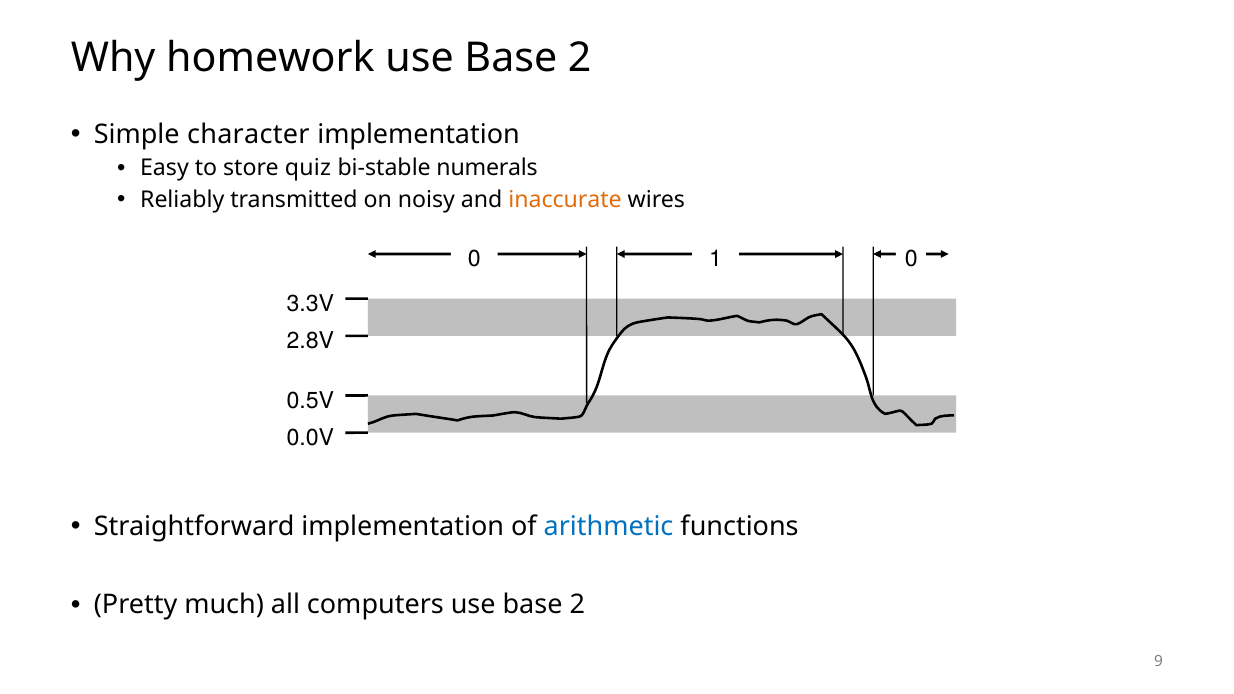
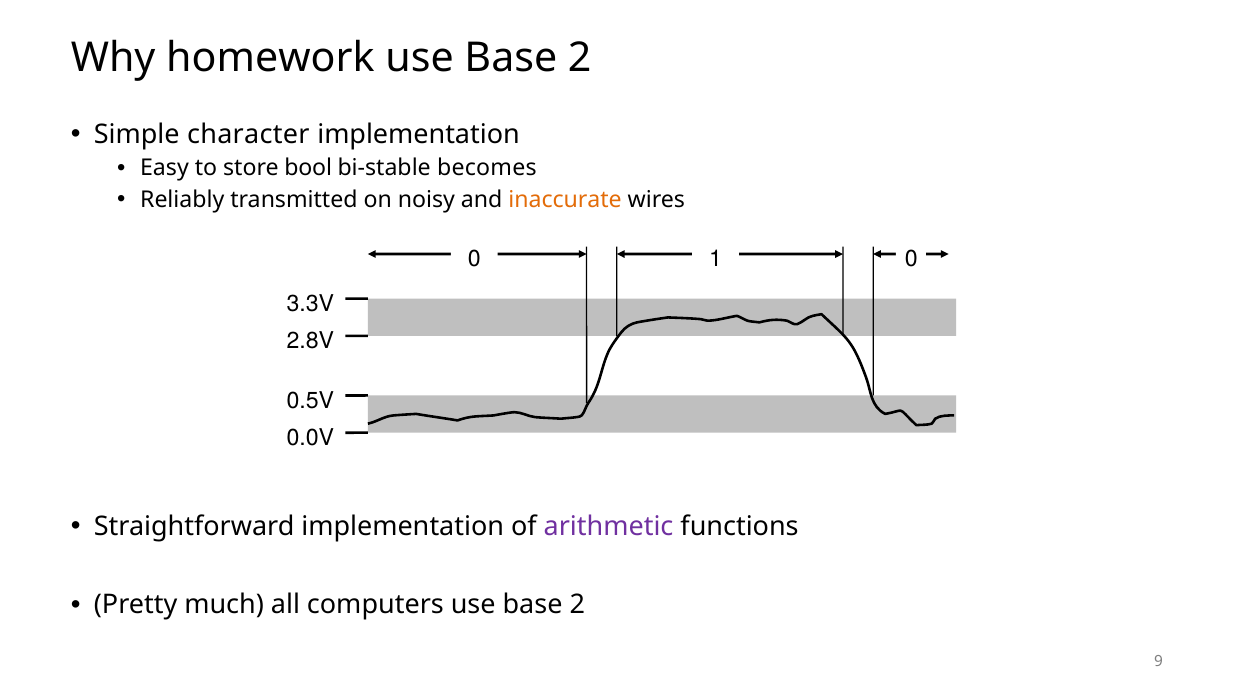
quiz: quiz -> bool (308, 168)
numerals: numerals -> becomes (487, 168)
arithmetic colour: blue -> purple (609, 527)
